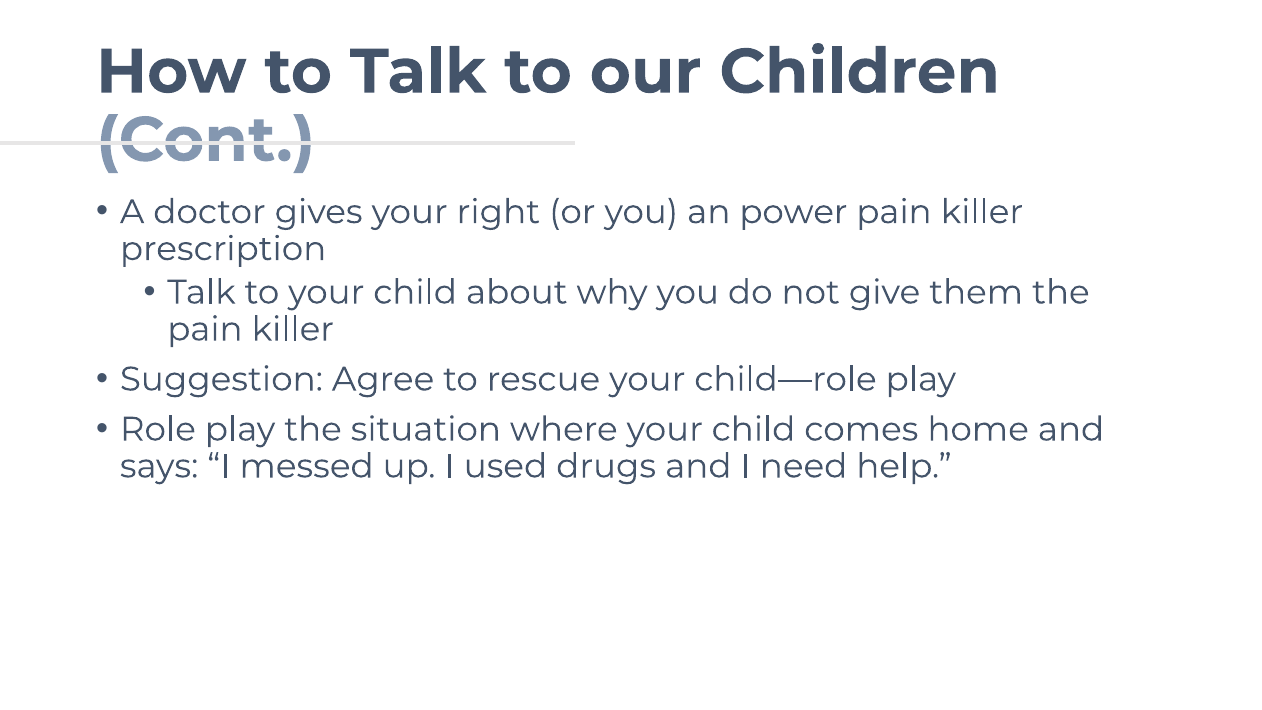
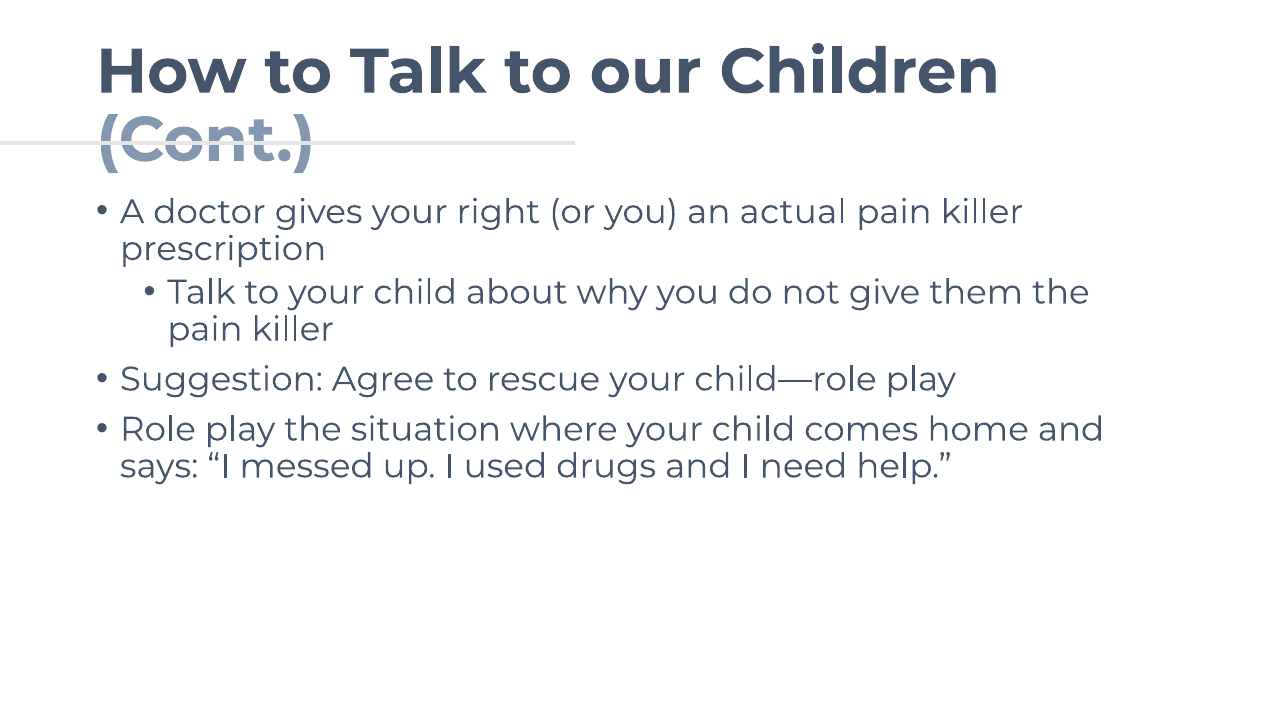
power: power -> actual (793, 212)
